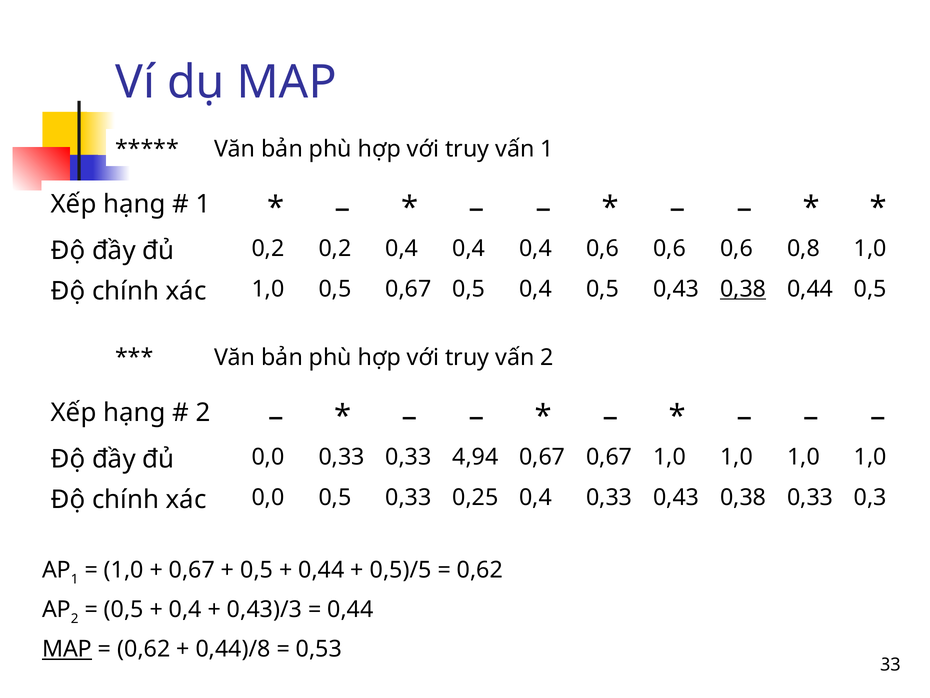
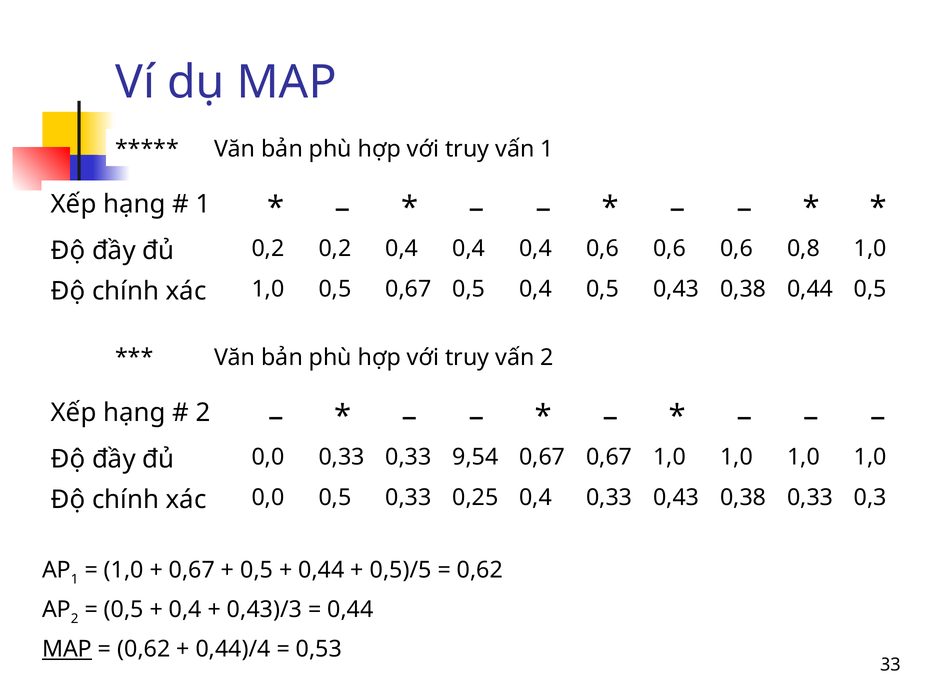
0,38 underline: present -> none (743, 289)
4,94: 4,94 -> 9,54 (475, 457)
0,44)/8: 0,44)/8 -> 0,44)/4 (233, 649)
